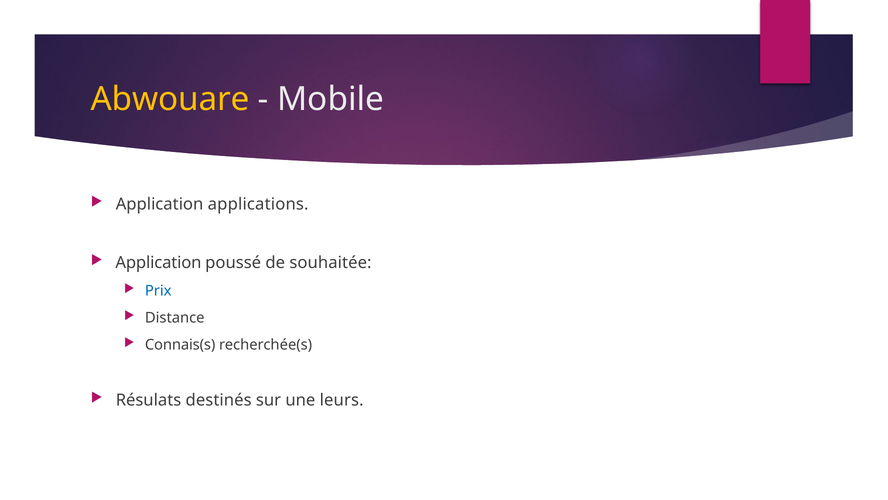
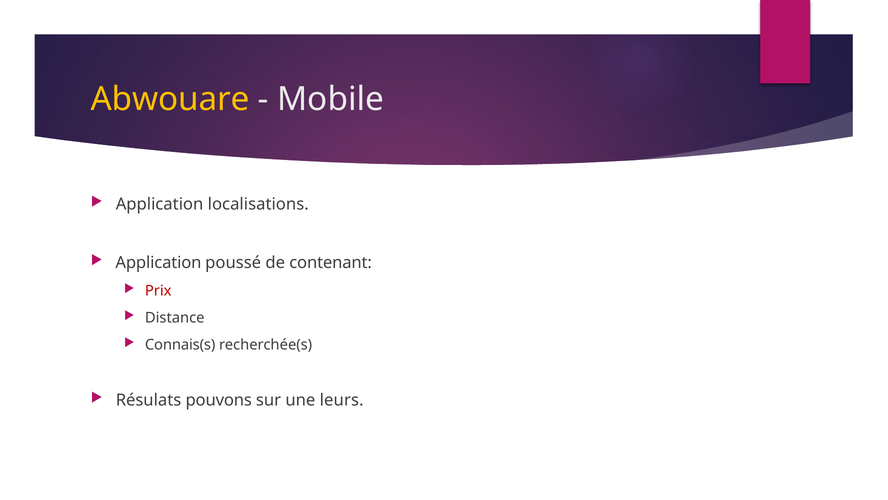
applications: applications -> localisations (258, 204)
souhaitée: souhaitée -> contenant (331, 263)
Prix colour: blue -> red (158, 291)
destinés: destinés -> pouvons (219, 400)
